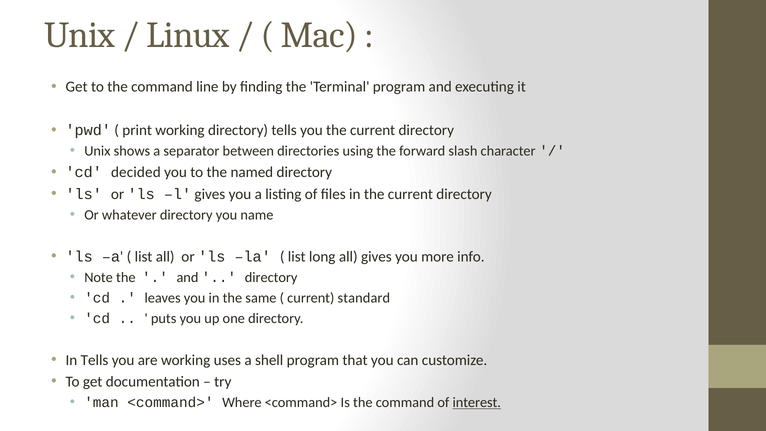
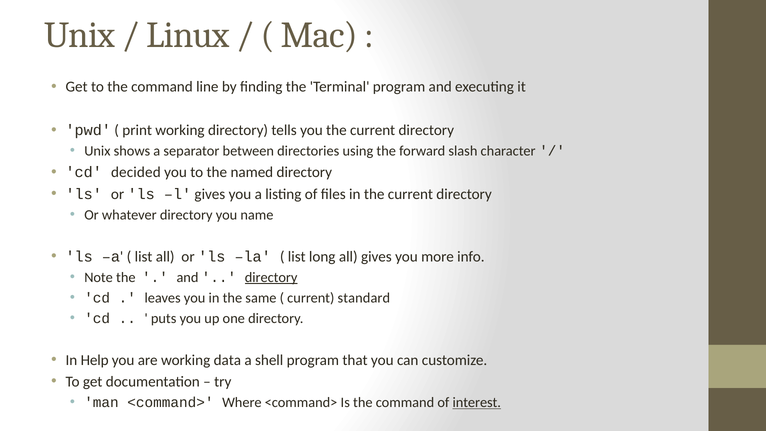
directory underline: none -> present (271, 277)
In Tells: Tells -> Help (95, 360)
uses: uses -> data (227, 360)
